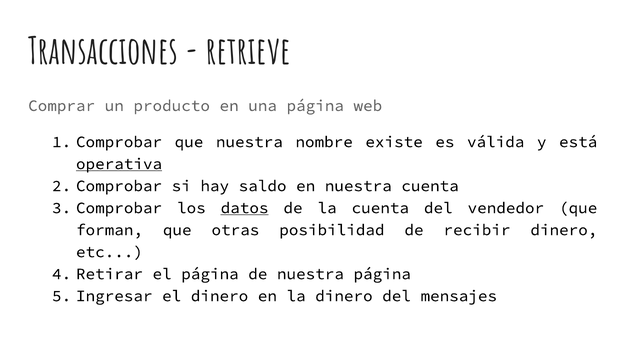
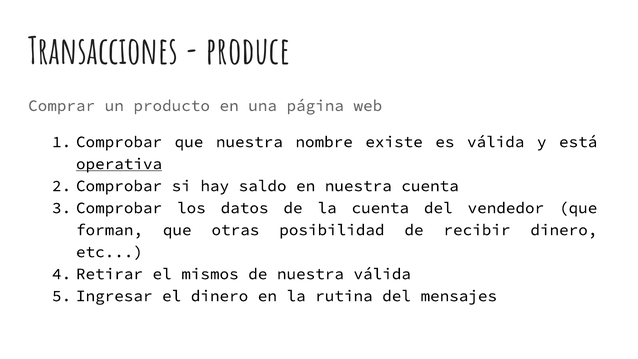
retrieve: retrieve -> produce (248, 52)
datos underline: present -> none (245, 208)
el página: página -> mismos (210, 274)
nuestra página: página -> válida (382, 274)
la dinero: dinero -> rutina (344, 296)
